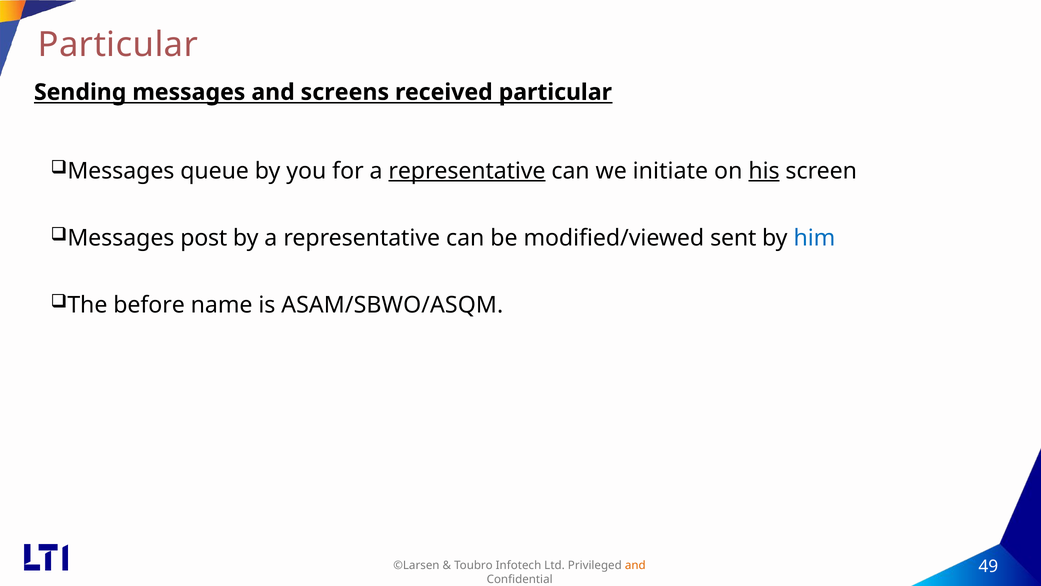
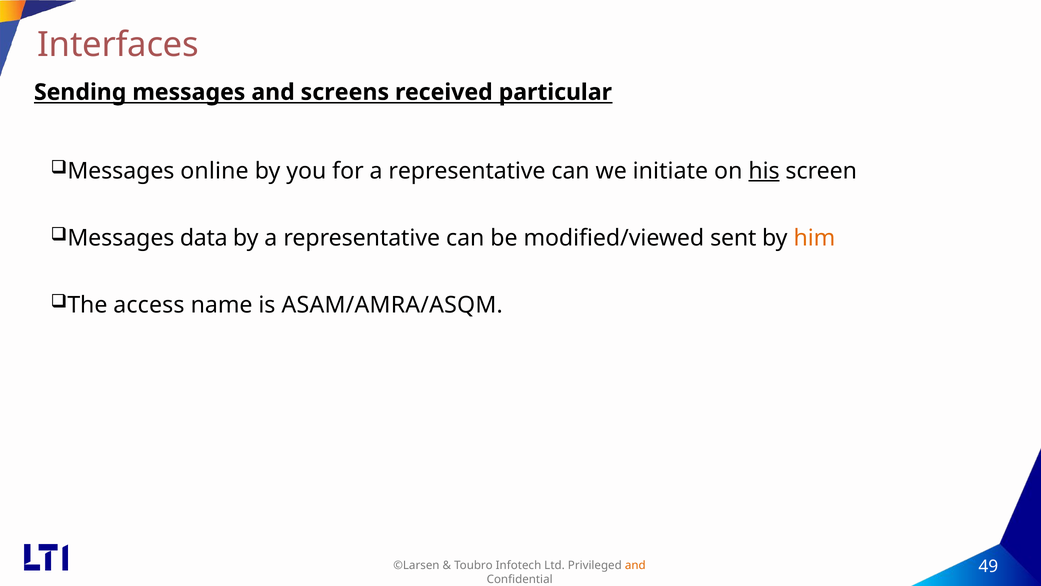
Particular: Particular -> Interfaces (118, 45)
queue: queue -> online (214, 171)
representative underline: present -> none (467, 171)
post: post -> data (204, 238)
him colour: blue -> orange (814, 238)
before: before -> access (149, 305)
ASAM/SBWO/ASQM: ASAM/SBWO/ASQM -> ASAM/AMRA/ASQM (392, 305)
